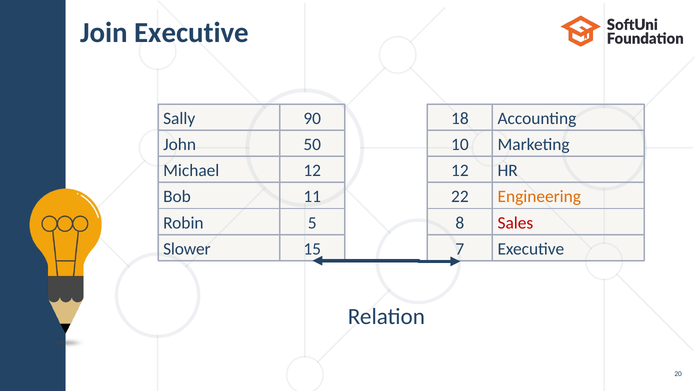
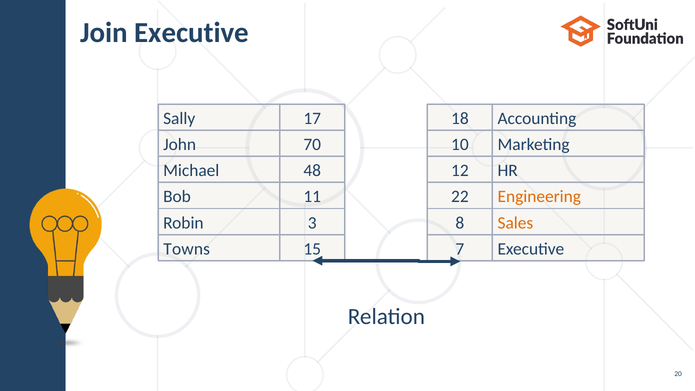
90: 90 -> 17 (312, 118)
50: 50 -> 70 (312, 145)
Michael 12: 12 -> 48 (312, 171)
5: 5 -> 3 (312, 223)
Sales colour: red -> orange (515, 223)
Slower: Slower -> Towns (187, 249)
